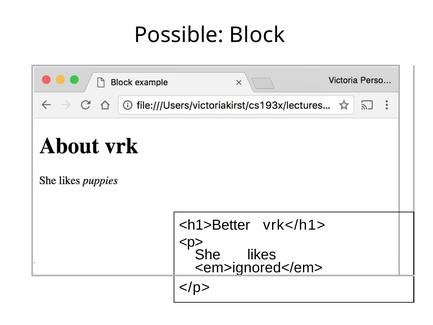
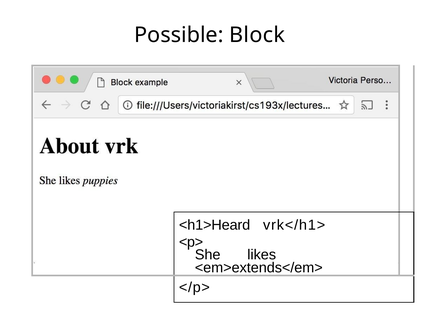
<h1>Better: <h1>Better -> <h1>Heard (215, 225)
<em>ignored</em>: <em>ignored</em> -> <em>extends</em> (259, 267)
